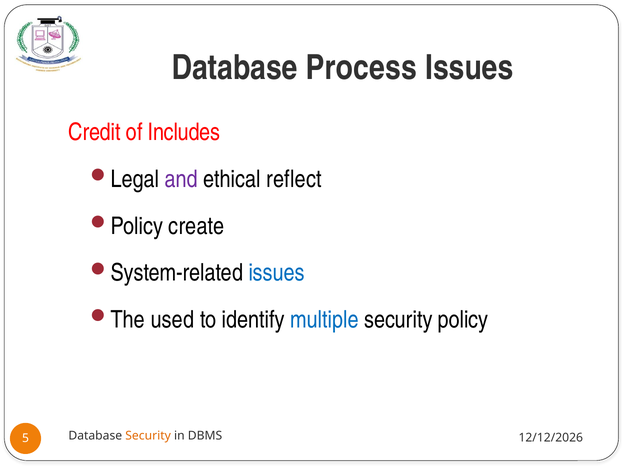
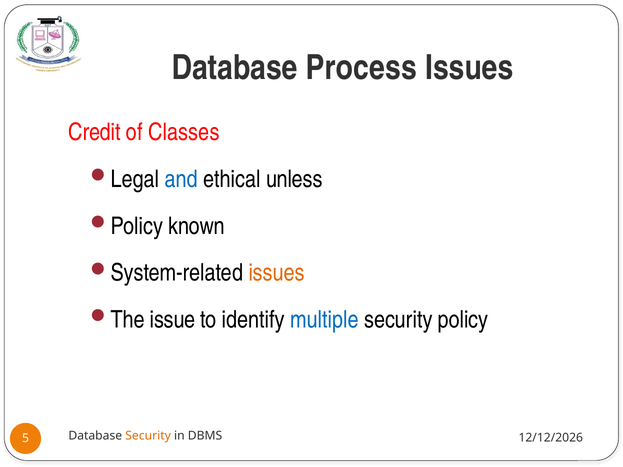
Includes: Includes -> Classes (184, 132)
and colour: purple -> blue (181, 179)
reflect: reflect -> unless (294, 179)
create: create -> known (197, 226)
issues colour: blue -> orange (277, 273)
used: used -> issue (173, 320)
